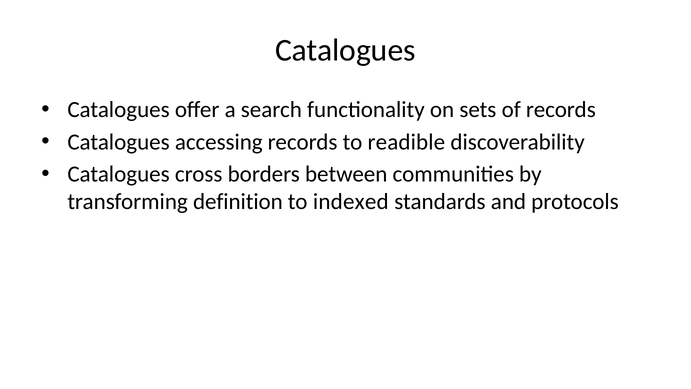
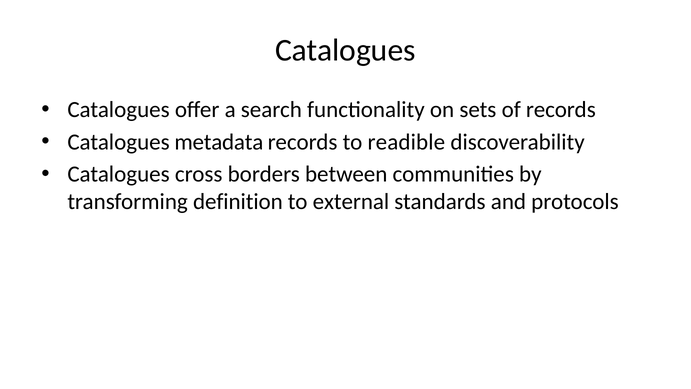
accessing: accessing -> metadata (219, 142)
indexed: indexed -> external (351, 202)
